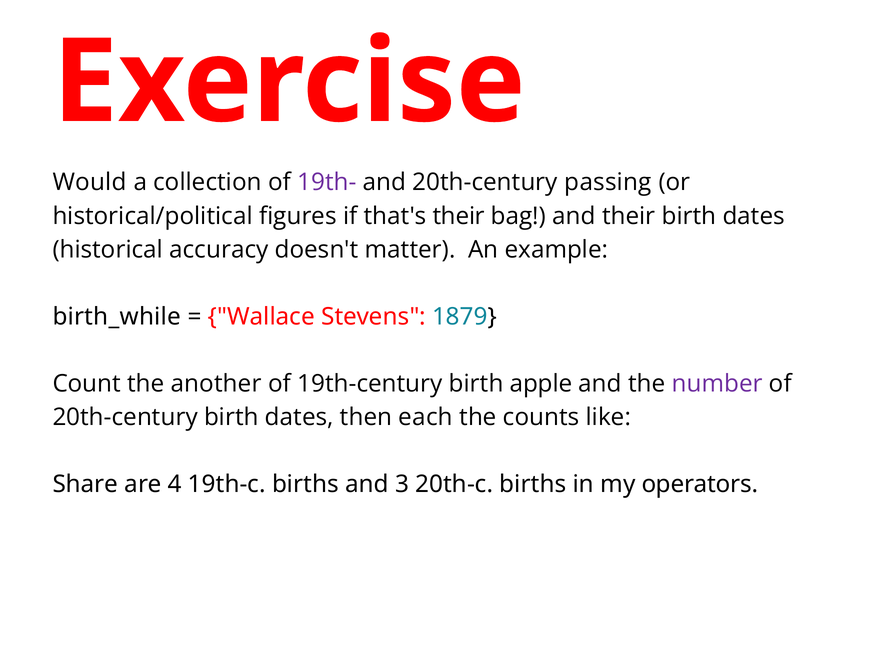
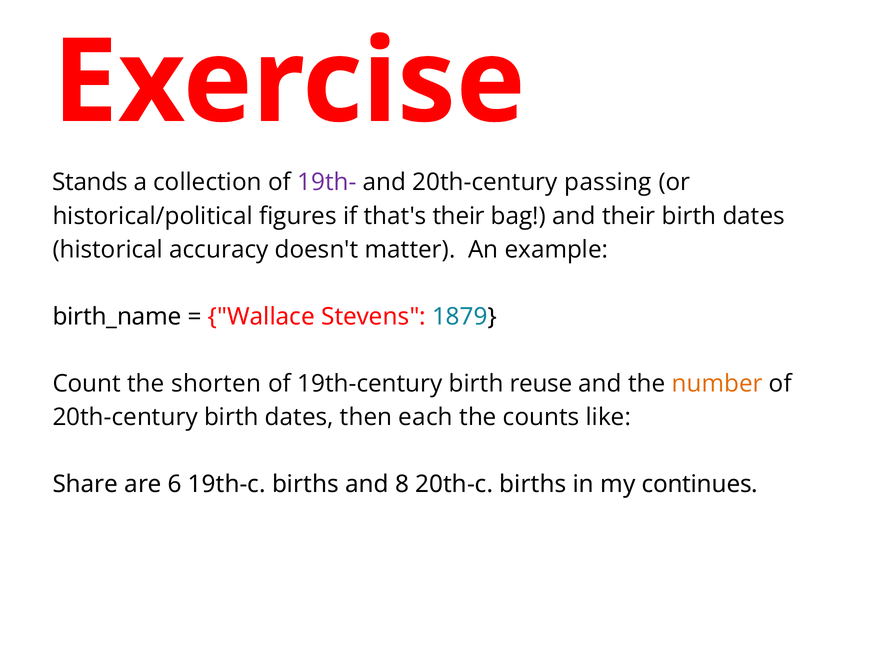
Would: Would -> Stands (90, 183)
birth_while: birth_while -> birth_name (117, 317)
another: another -> shorten (216, 384)
apple: apple -> reuse (541, 384)
number colour: purple -> orange (717, 384)
4: 4 -> 6 (175, 485)
3: 3 -> 8 (402, 485)
operators: operators -> continues (700, 485)
